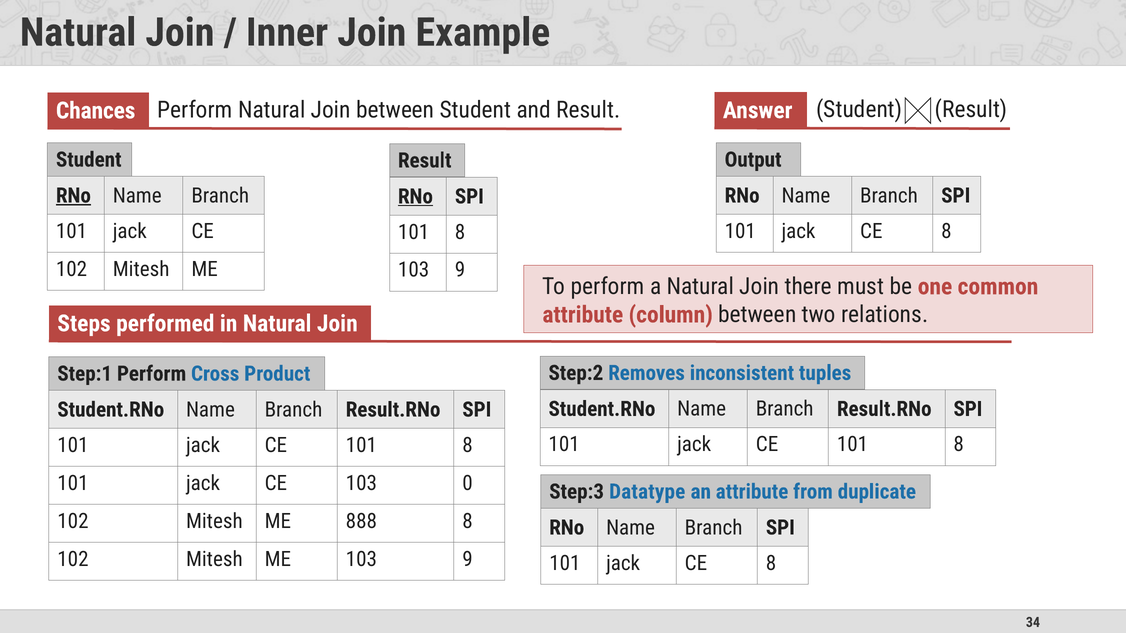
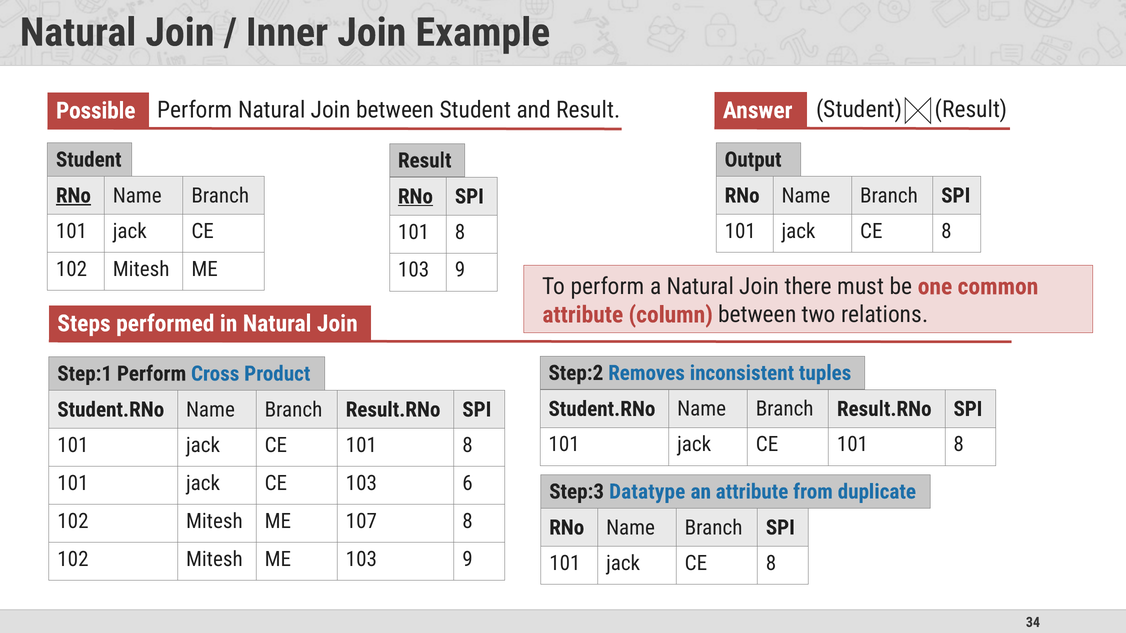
Chances: Chances -> Possible (96, 111)
0: 0 -> 6 (468, 484)
888: 888 -> 107 (361, 522)
